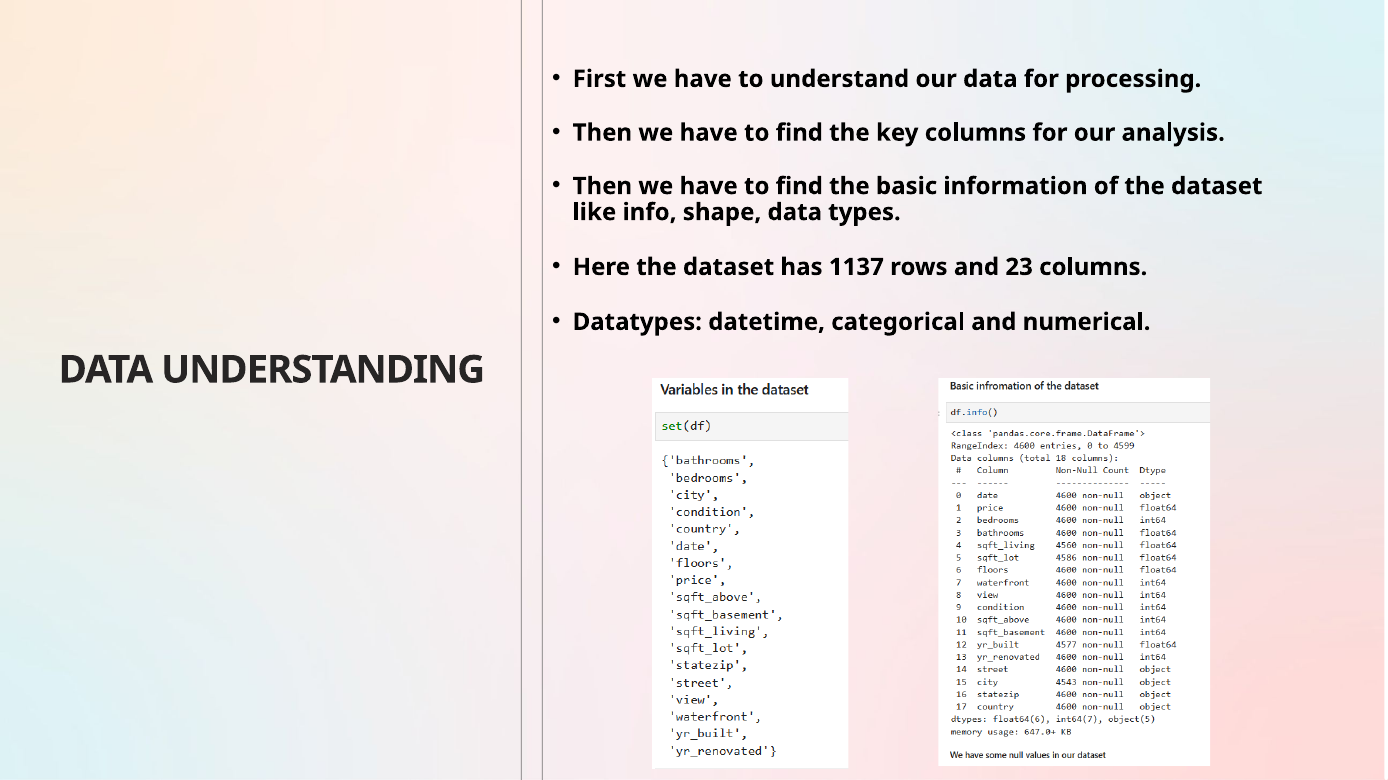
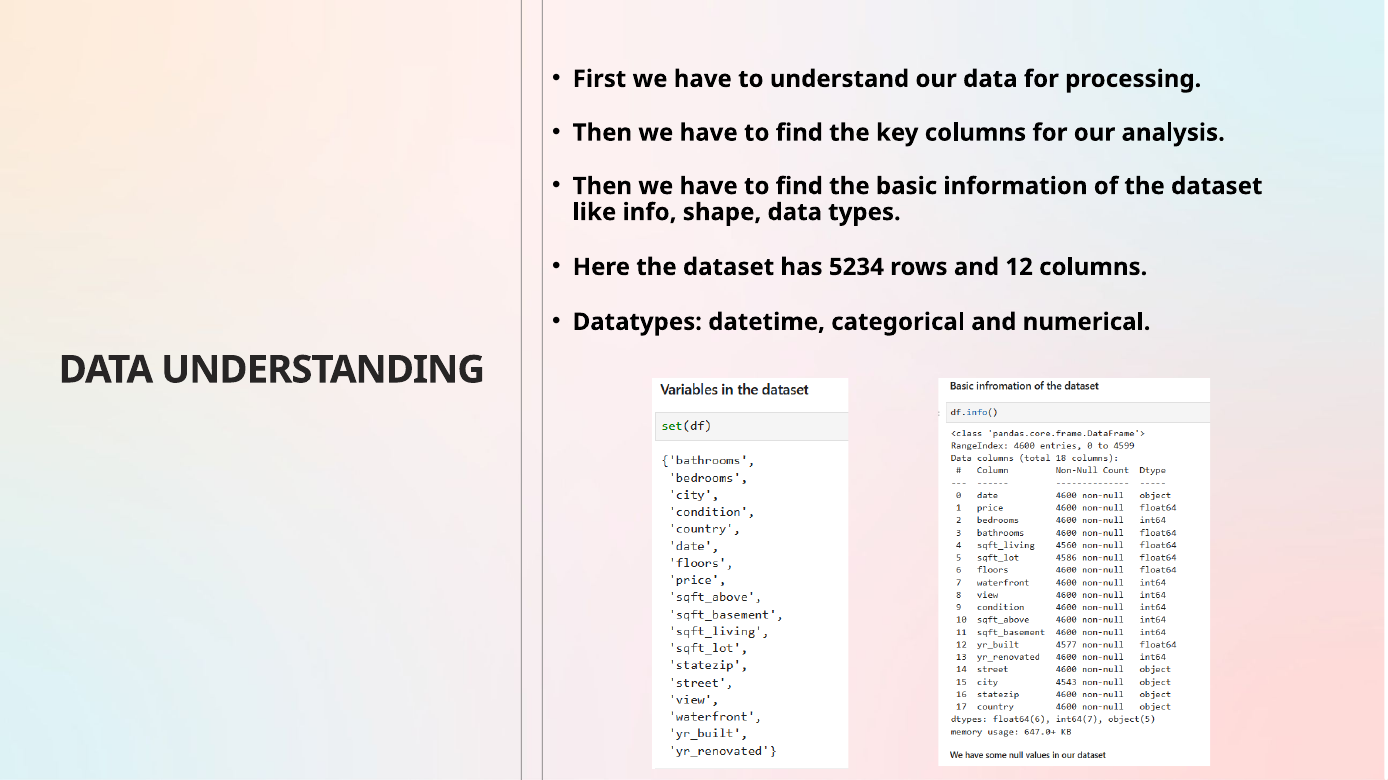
1137: 1137 -> 5234 (856, 267)
23: 23 -> 12 (1019, 267)
